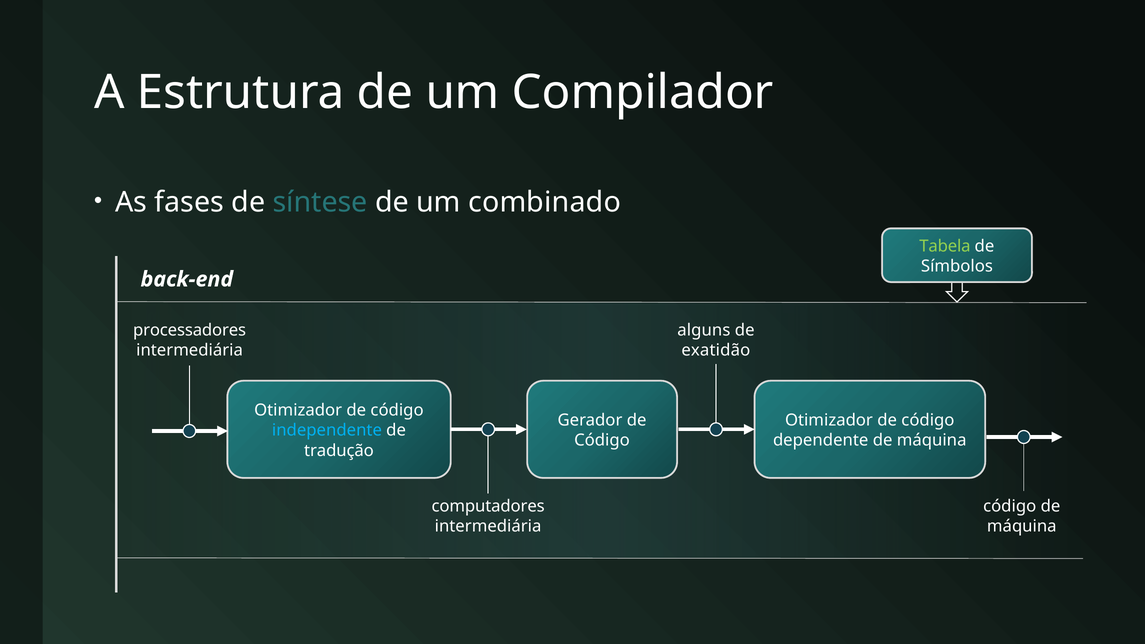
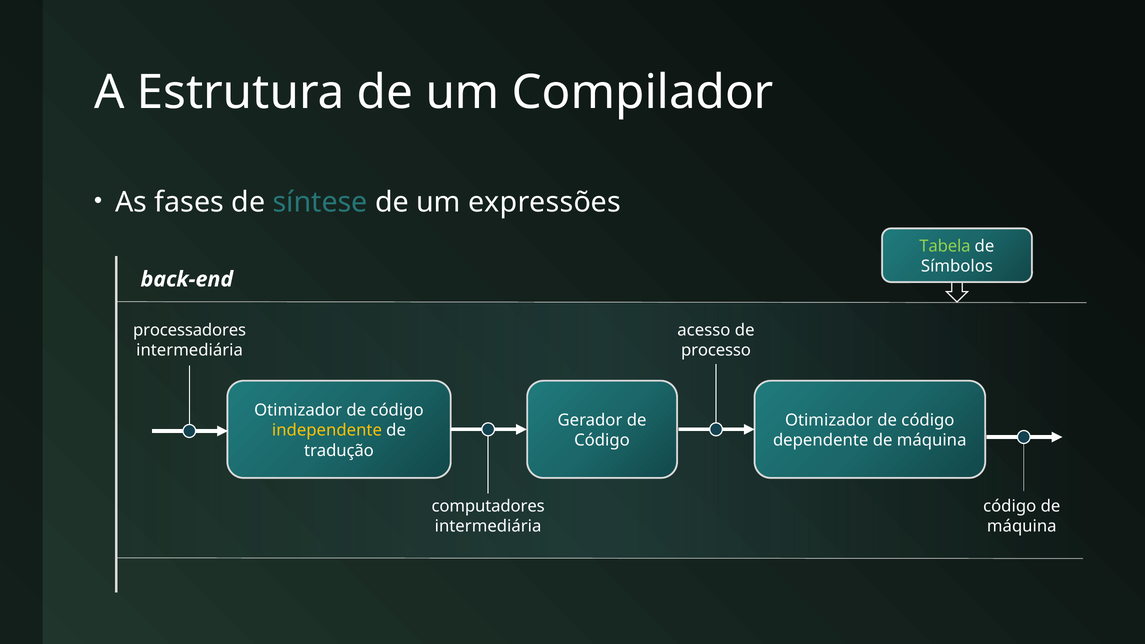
combinado: combinado -> expressões (545, 202)
alguns: alguns -> acesso (704, 330)
exatidão: exatidão -> processo (716, 350)
independente colour: light blue -> yellow (327, 431)
